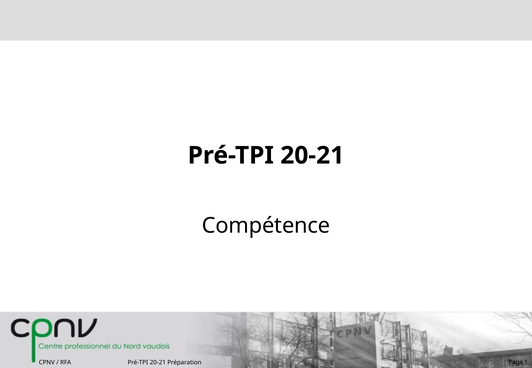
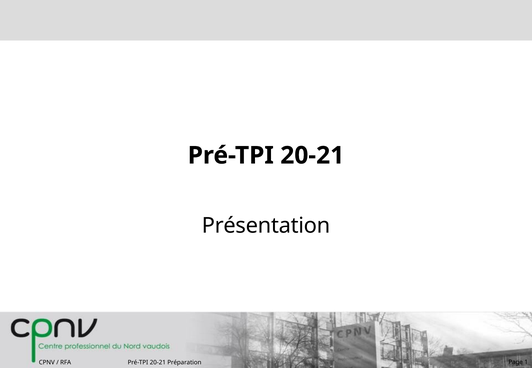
Compétence: Compétence -> Présentation (266, 226)
